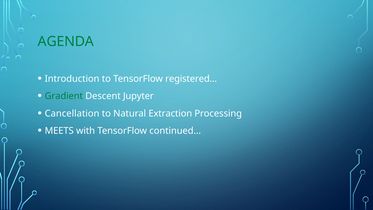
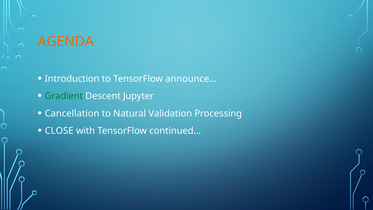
AGENDA colour: green -> orange (66, 41)
registered: registered -> announce (191, 79)
Extraction: Extraction -> Validation (170, 113)
MEETS: MEETS -> CLOSE (59, 131)
